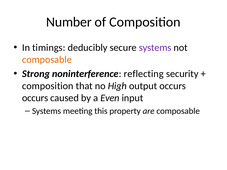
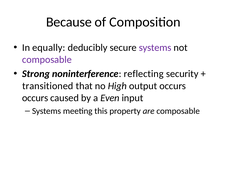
Number: Number -> Because (69, 22)
timings: timings -> equally (49, 48)
composable colour: orange -> purple (47, 60)
composition: composition -> transitioned (48, 86)
